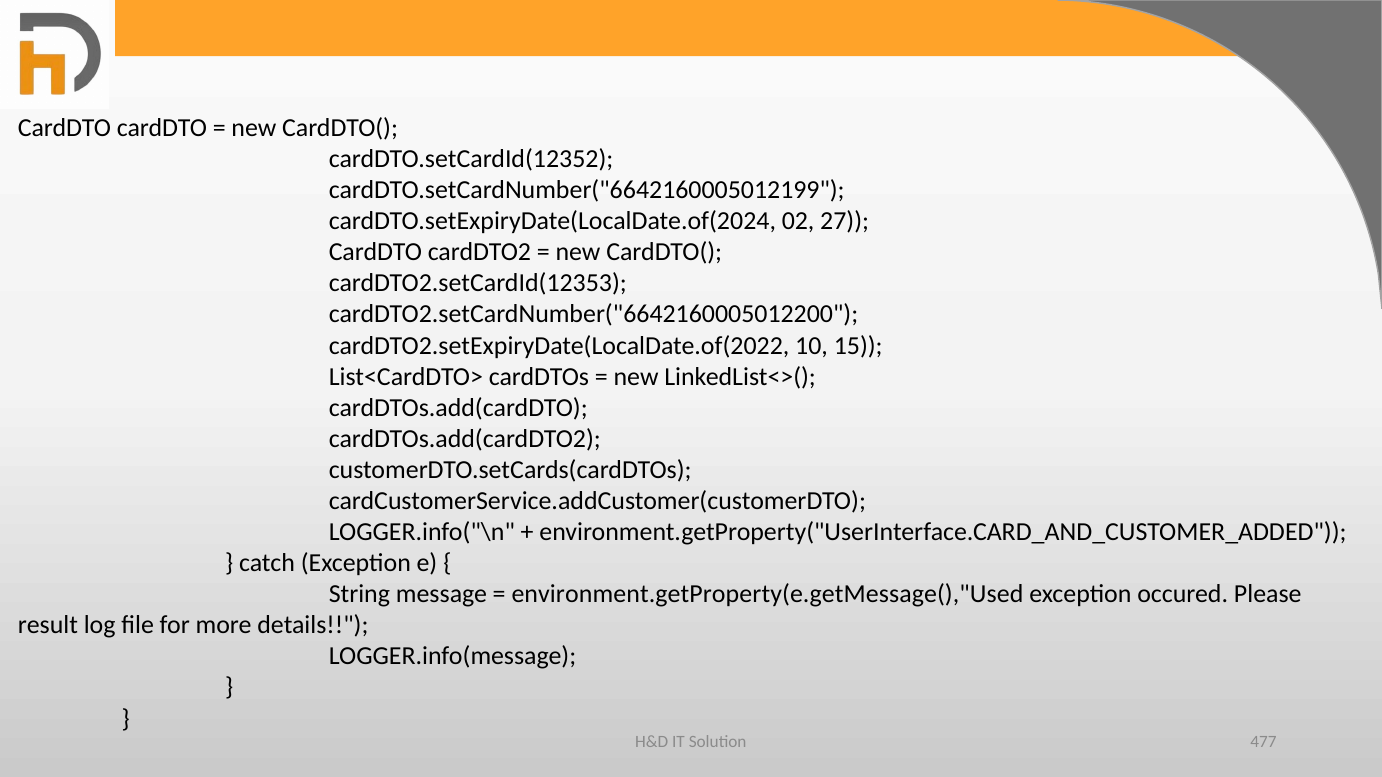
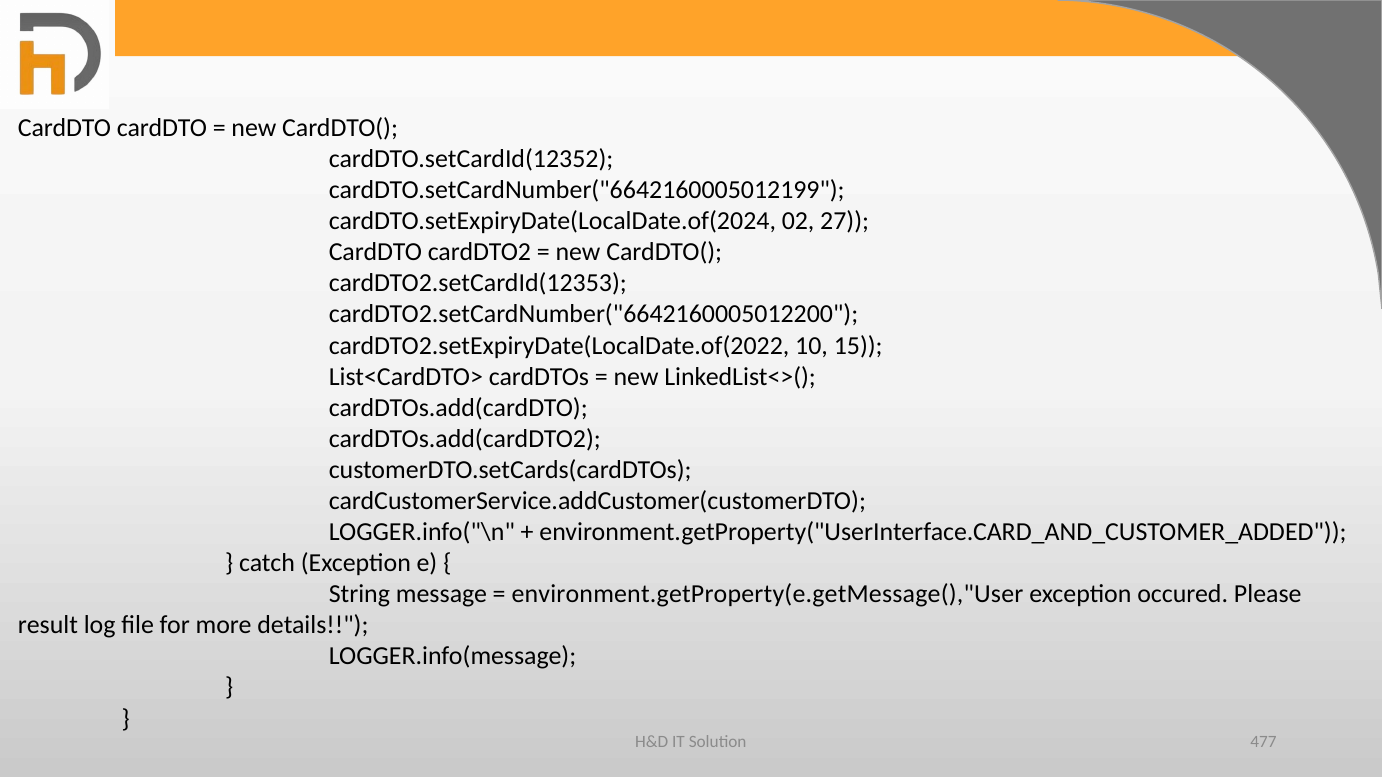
environment.getProperty(e.getMessage(),"Used: environment.getProperty(e.getMessage(),"Used -> environment.getProperty(e.getMessage(),"User (767, 594)
